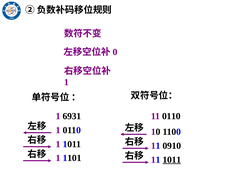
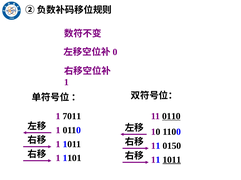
6931: 6931 -> 7011 (72, 117)
0110 underline: none -> present (171, 117)
0910: 0910 -> 0150 (172, 146)
